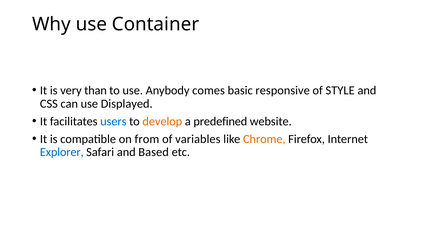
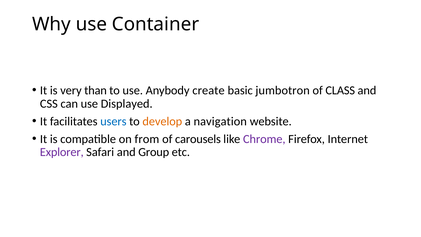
comes: comes -> create (209, 90)
responsive: responsive -> jumbotron (283, 90)
STYLE: STYLE -> CLASS (340, 90)
predefined: predefined -> navigation (220, 121)
variables: variables -> carousels (198, 139)
Chrome colour: orange -> purple (264, 139)
Explorer colour: blue -> purple (62, 152)
Based: Based -> Group (154, 152)
